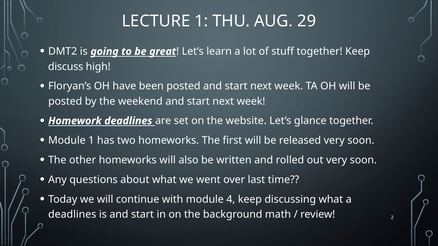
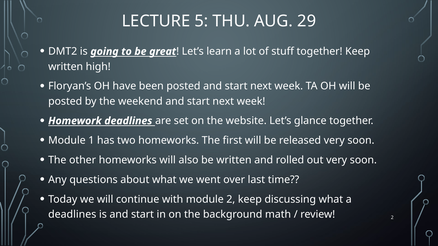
LECTURE 1: 1 -> 5 (201, 21)
discuss: discuss -> written (66, 67)
module 4: 4 -> 2 (231, 200)
